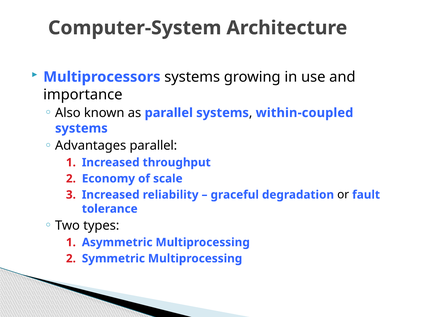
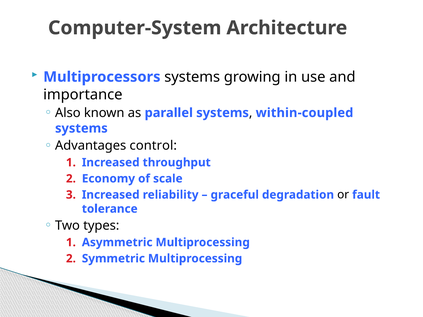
Advantages parallel: parallel -> control (153, 146)
